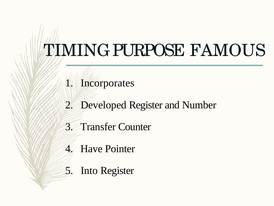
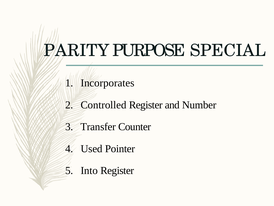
TIMING: TIMING -> PARITY (77, 50)
FAMOUS: FAMOUS -> SPECIAL (228, 50)
Developed: Developed -> Controlled (104, 105)
Have: Have -> Used (92, 148)
